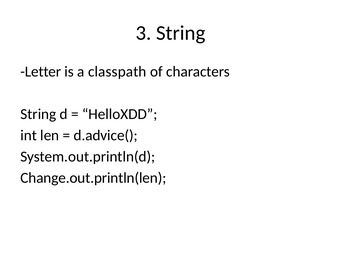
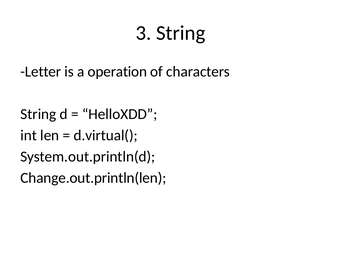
classpath: classpath -> operation (117, 72)
d.advice(: d.advice( -> d.virtual( (106, 135)
